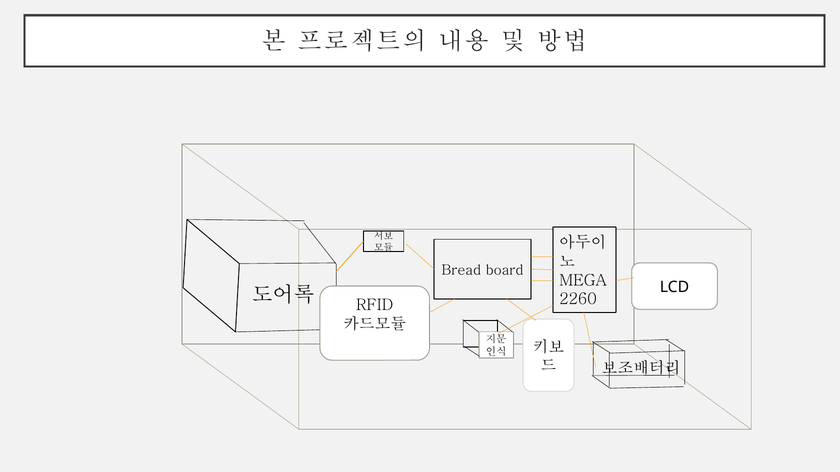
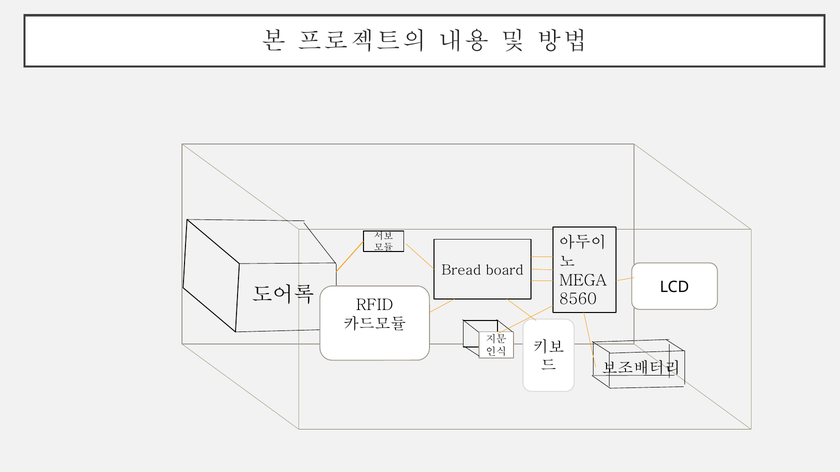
2260: 2260 -> 8560 (578, 300)
